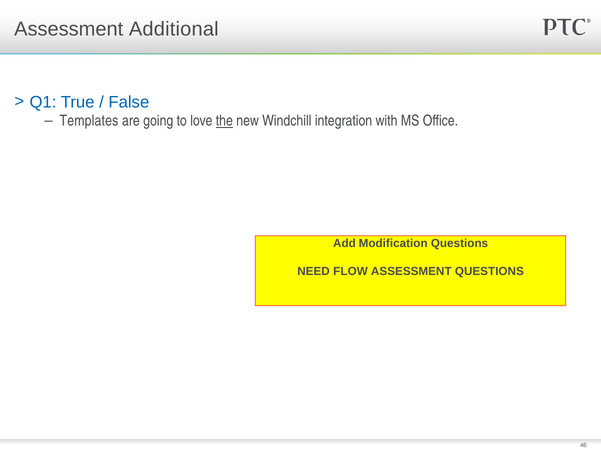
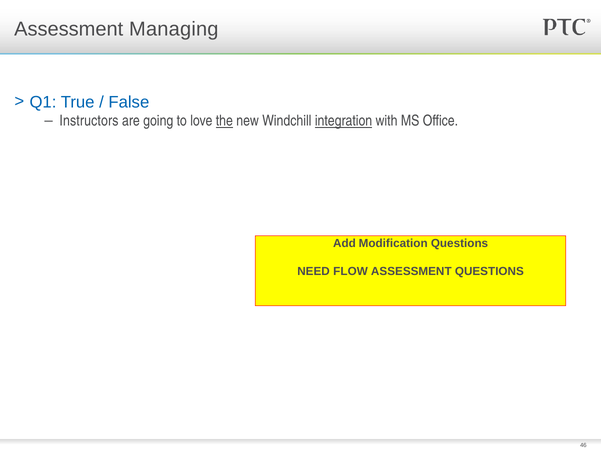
Additional: Additional -> Managing (174, 29)
Templates: Templates -> Instructors (89, 121)
integration underline: none -> present (344, 121)
